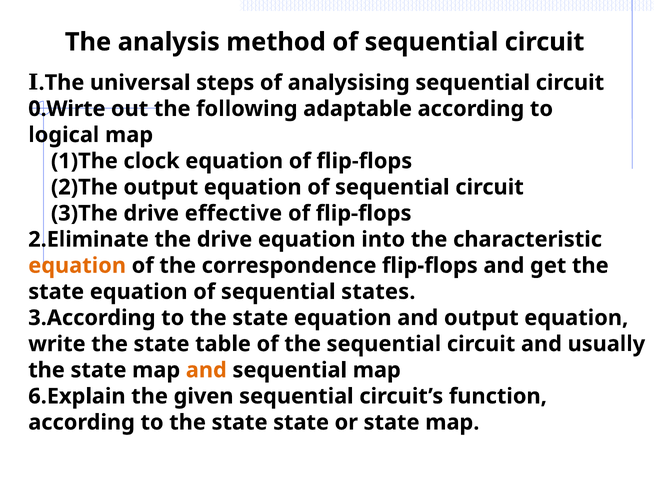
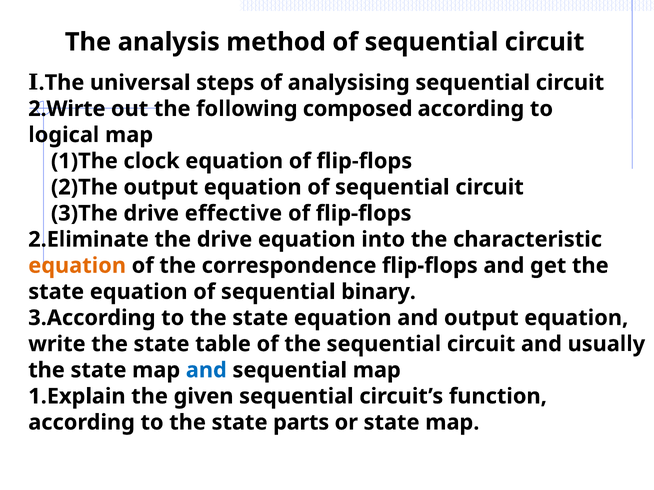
0.Wirte: 0.Wirte -> 2.Wirte (67, 109)
adaptable: adaptable -> composed (358, 109)
states: states -> binary (379, 292)
and colour: orange -> blue (206, 371)
6.Explain: 6.Explain -> 1.Explain (77, 397)
state state: state -> parts (301, 423)
